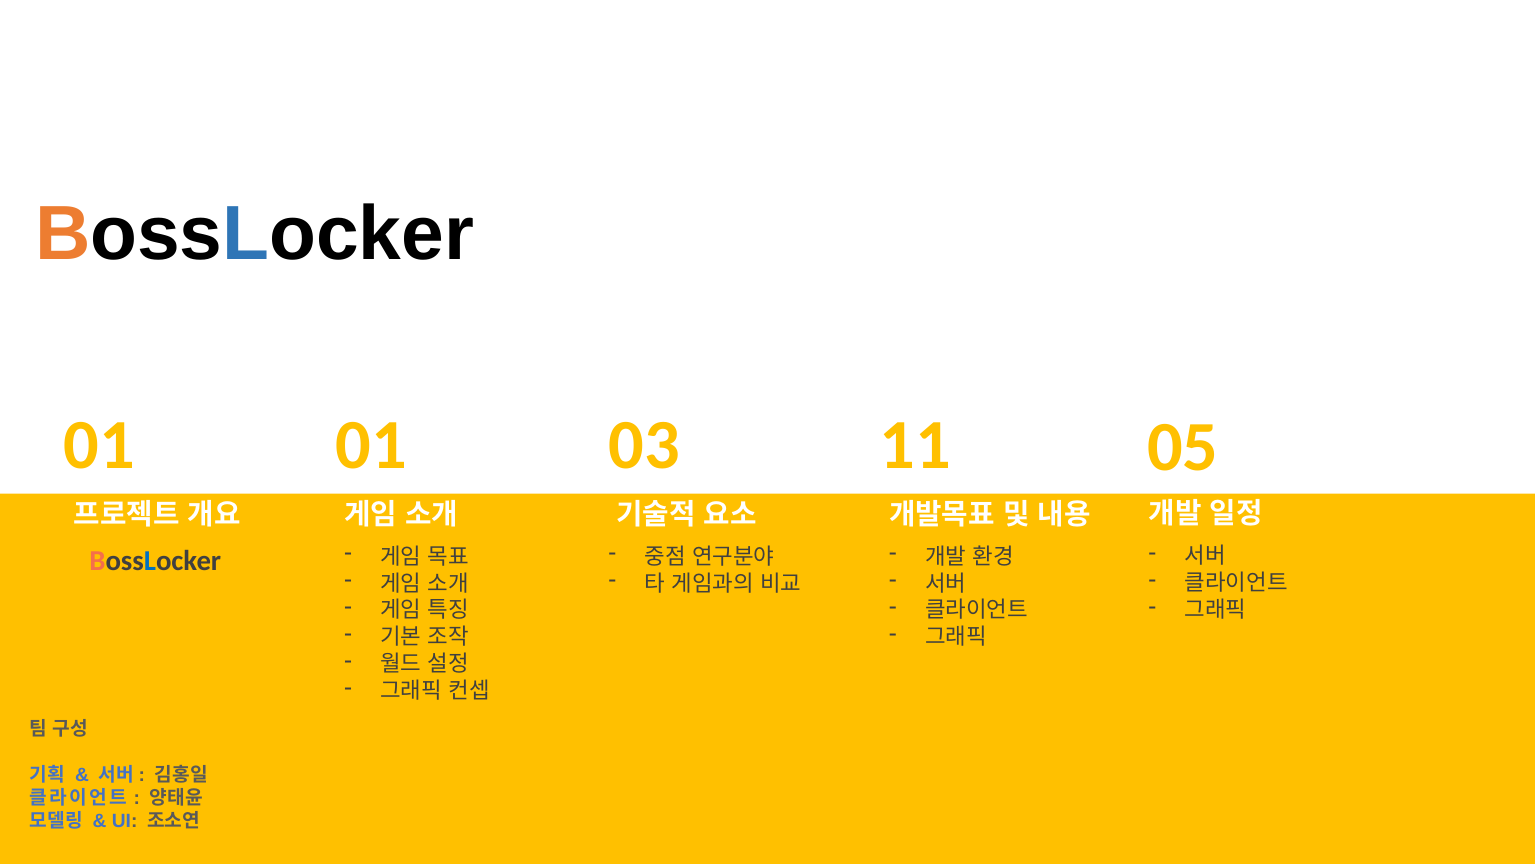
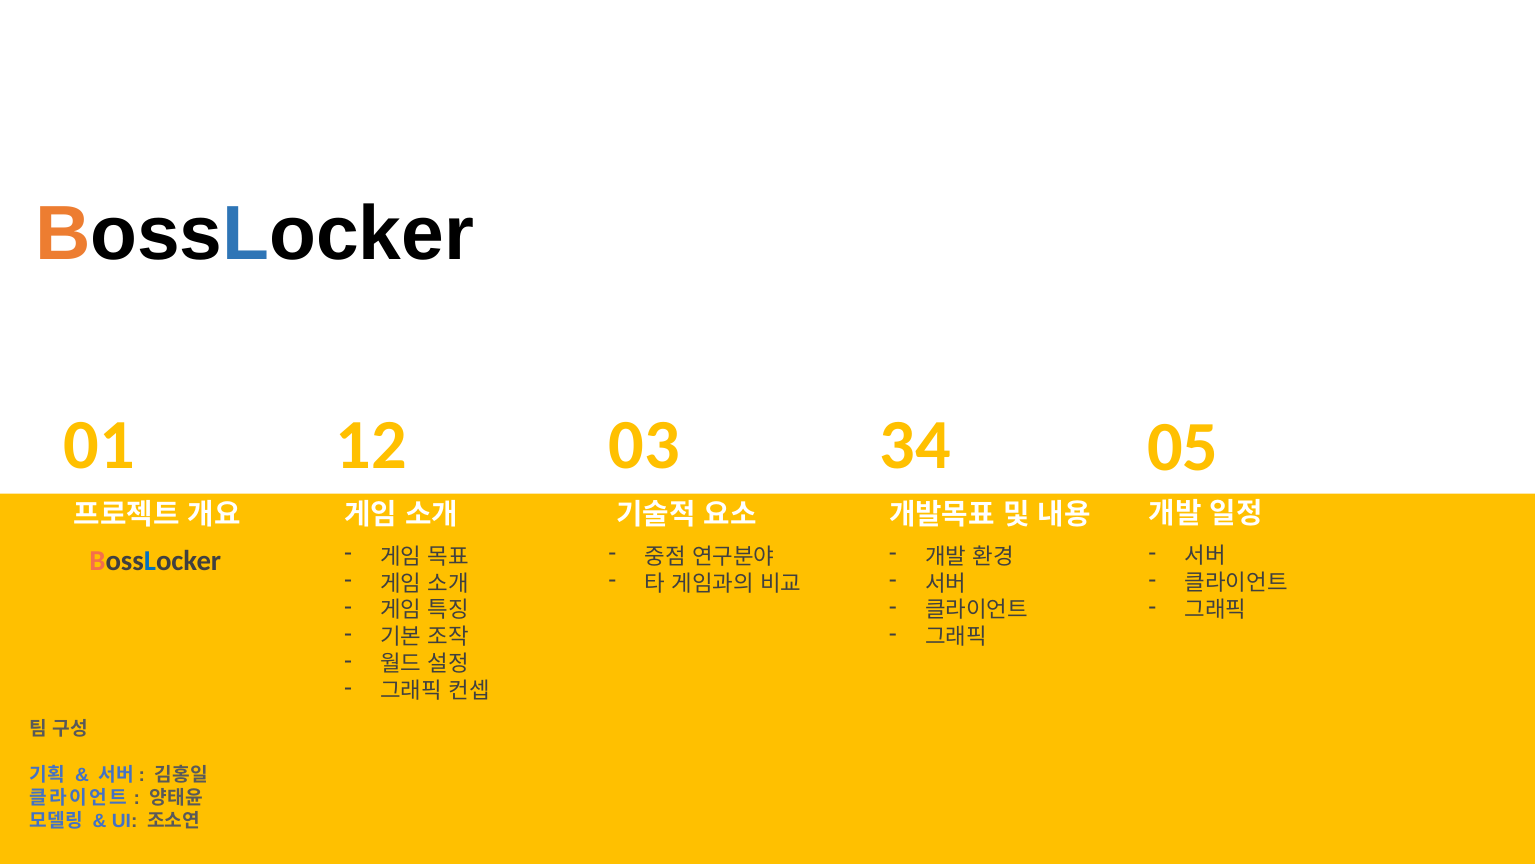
01 01: 01 -> 12 (371, 445)
11: 11 -> 34 (915, 445)
